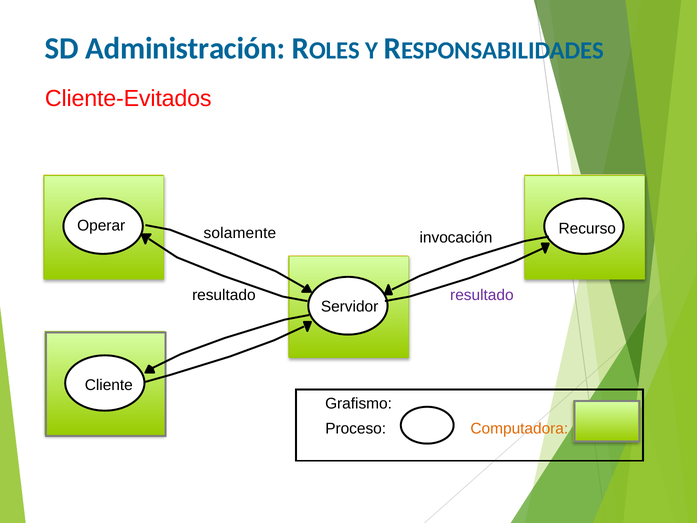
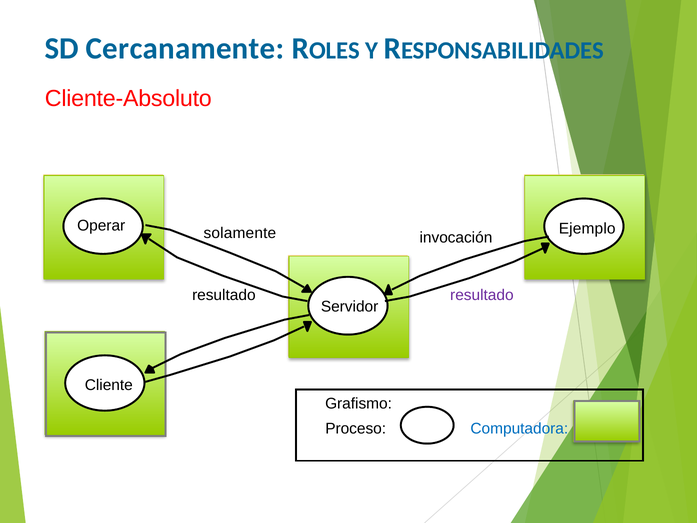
Administración: Administración -> Cercanamente (185, 49)
Cliente-Evitados: Cliente-Evitados -> Cliente-Absoluto (128, 99)
Recurso: Recurso -> Ejemplo (587, 228)
Computadora colour: orange -> blue (519, 429)
